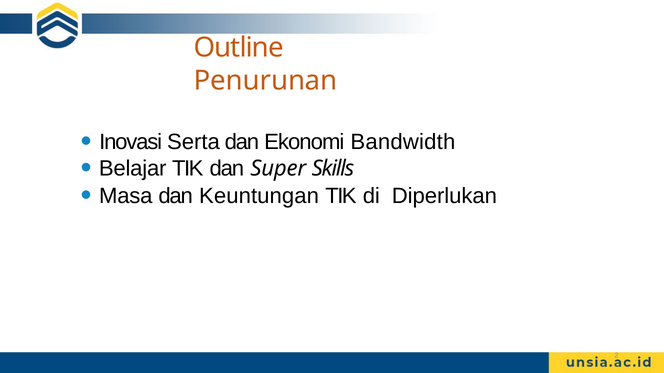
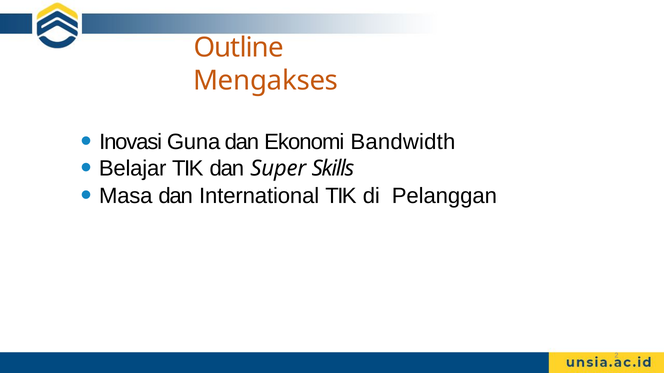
Penurunan: Penurunan -> Mengakses (266, 81)
Serta: Serta -> Guna (194, 142)
Keuntungan: Keuntungan -> International (259, 196)
Diperlukan: Diperlukan -> Pelanggan (444, 196)
